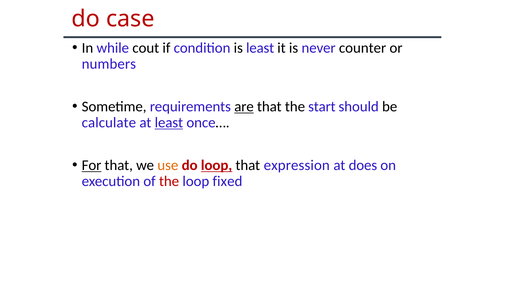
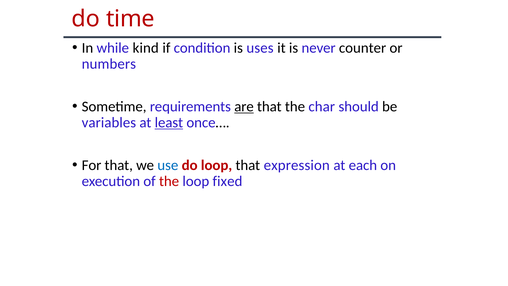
case: case -> time (130, 19)
cout: cout -> kind (146, 48)
is least: least -> uses (260, 48)
start: start -> char (322, 107)
calculate: calculate -> variables (109, 123)
For underline: present -> none (92, 165)
use colour: orange -> blue (168, 165)
loop underline: present -> none (217, 165)
does: does -> each (363, 165)
